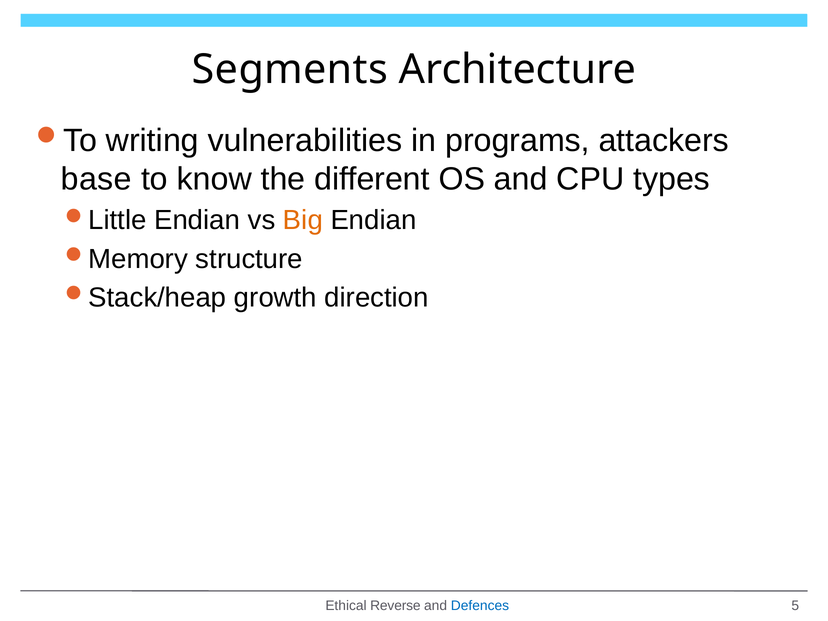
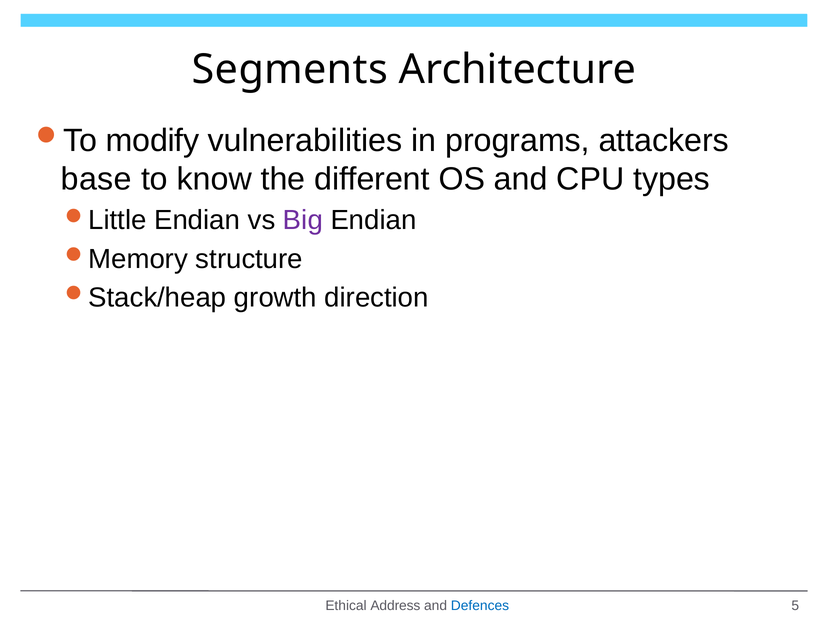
writing: writing -> modify (153, 141)
Big colour: orange -> purple (303, 220)
Reverse: Reverse -> Address (395, 606)
